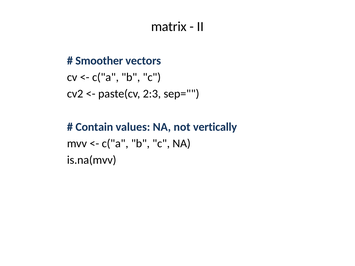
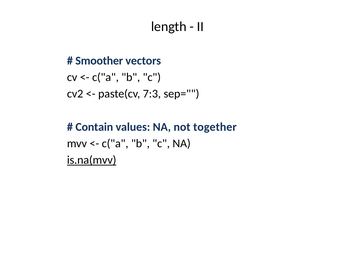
matrix: matrix -> length (169, 27)
2:3: 2:3 -> 7:3 (152, 94)
vertically: vertically -> together (215, 127)
is.na(mvv underline: none -> present (92, 160)
